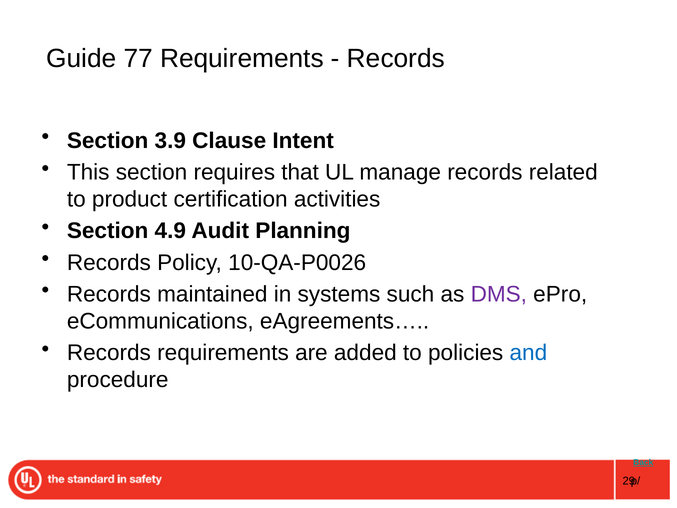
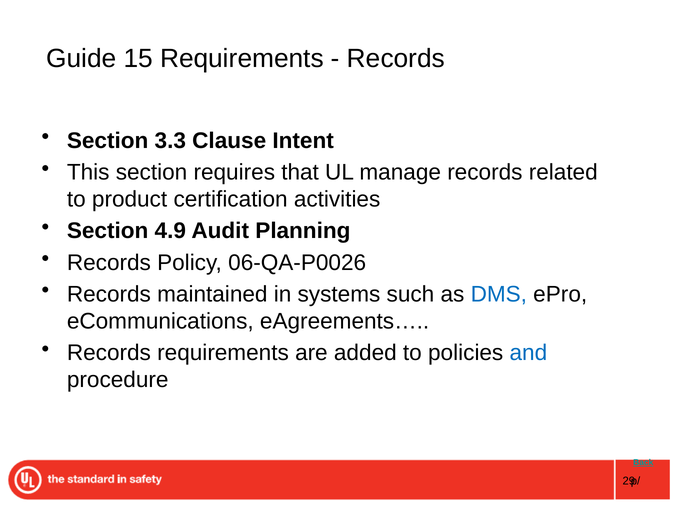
77: 77 -> 15 (138, 59)
3.9: 3.9 -> 3.3 (170, 141)
10-QA-P0026: 10-QA-P0026 -> 06-QA-P0026 (297, 262)
DMS colour: purple -> blue (499, 294)
